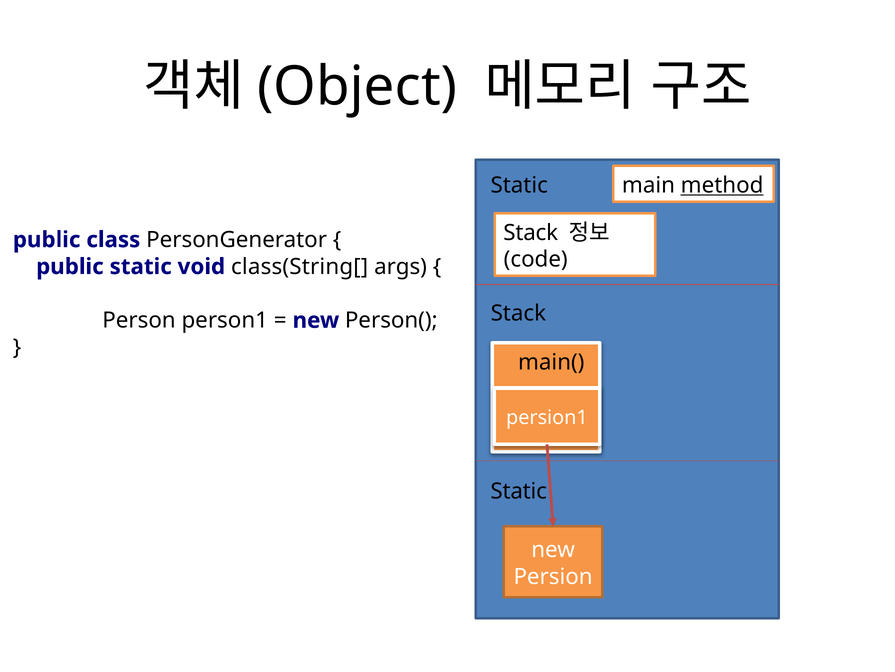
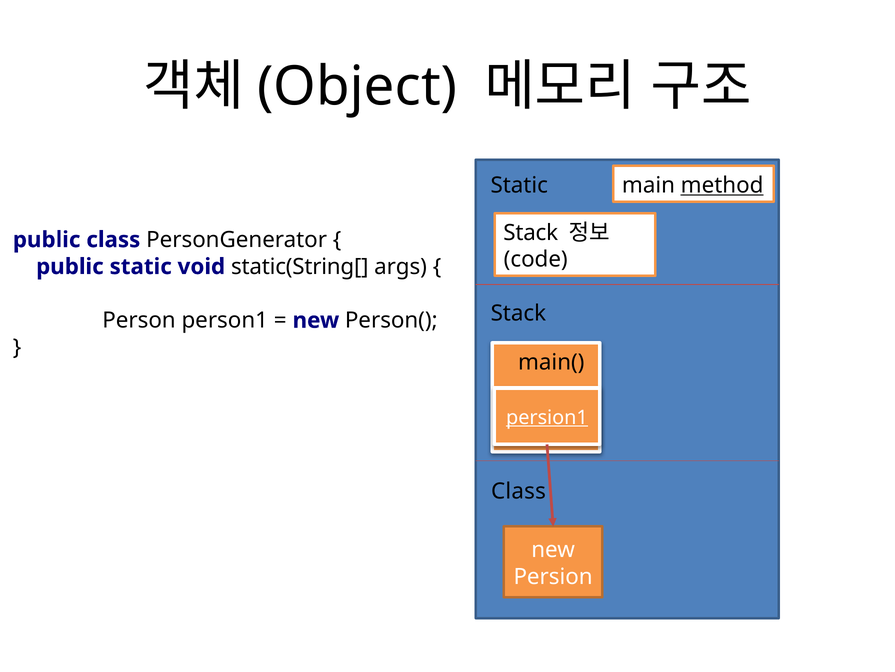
class(String[: class(String[ -> static(String[ (300, 266)
persion1 underline: none -> present (547, 417)
Static: Static -> Class (518, 491)
